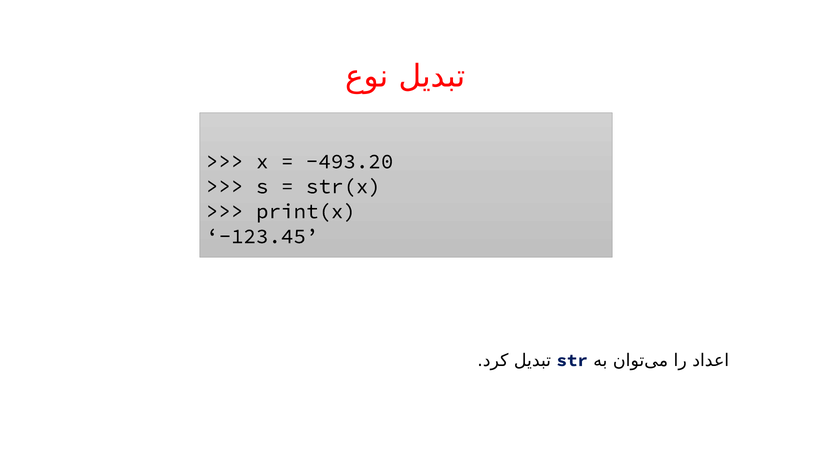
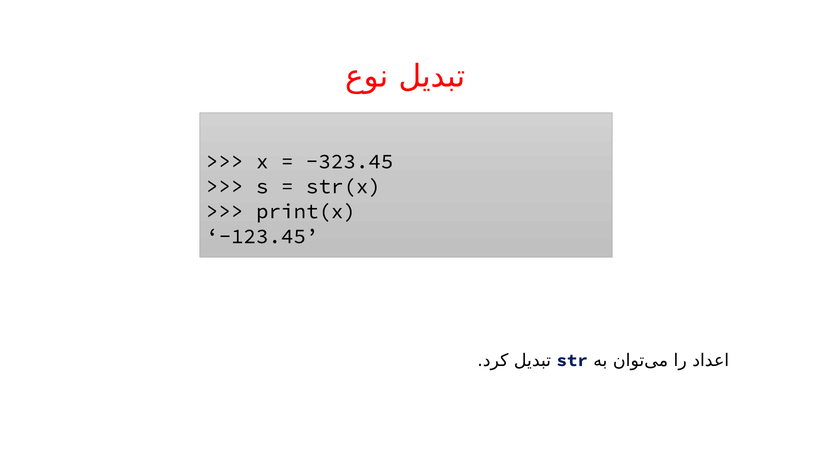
-493.20: -493.20 -> -323.45 (350, 161)
